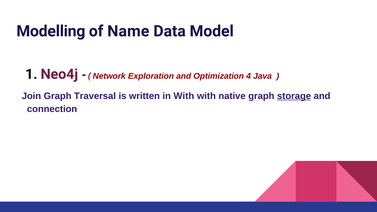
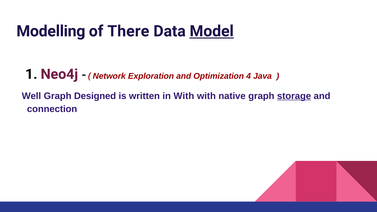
Name: Name -> There (128, 31)
Model underline: none -> present (212, 31)
Join: Join -> Well (31, 96)
Traversal: Traversal -> Designed (95, 96)
